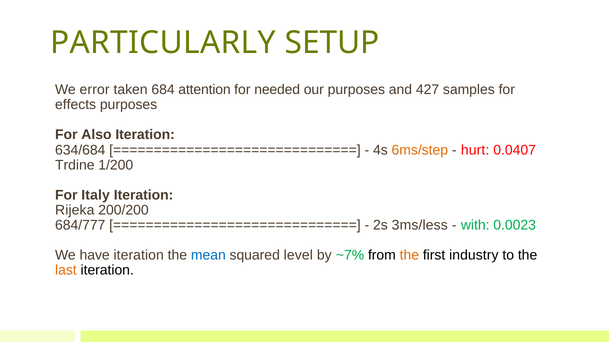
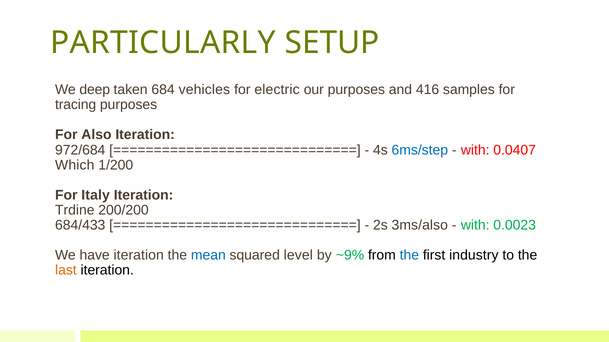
error: error -> deep (95, 90)
attention: attention -> vehicles (204, 90)
needed: needed -> electric (277, 90)
427: 427 -> 416 (428, 90)
effects: effects -> tracing (76, 105)
634/684: 634/684 -> 972/684 (80, 150)
6ms/step colour: orange -> blue (420, 150)
hurt: hurt -> with (475, 150)
Trdine: Trdine -> Which (75, 165)
Rijeka: Rijeka -> Trdine (75, 210)
684/777: 684/777 -> 684/433 (80, 226)
3ms/less: 3ms/less -> 3ms/also (420, 226)
~7%: ~7% -> ~9% (350, 256)
the colour: orange -> blue (409, 256)
